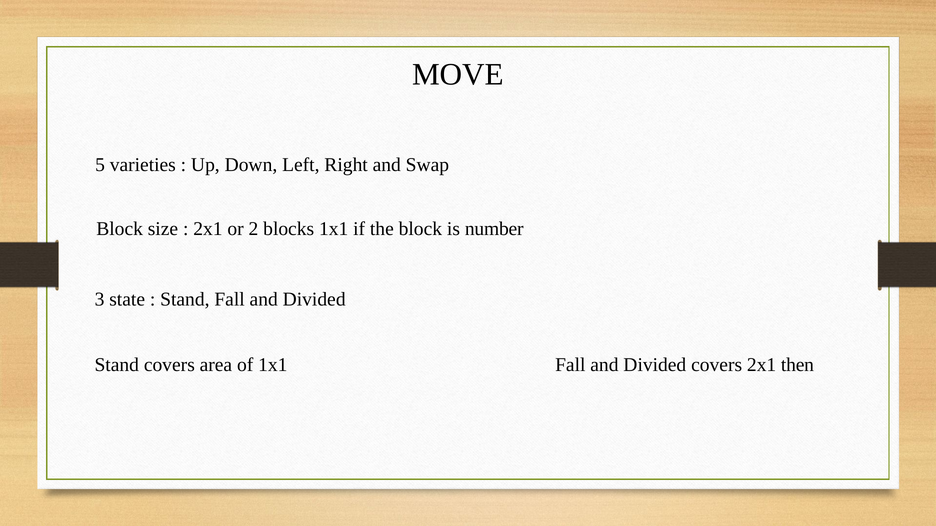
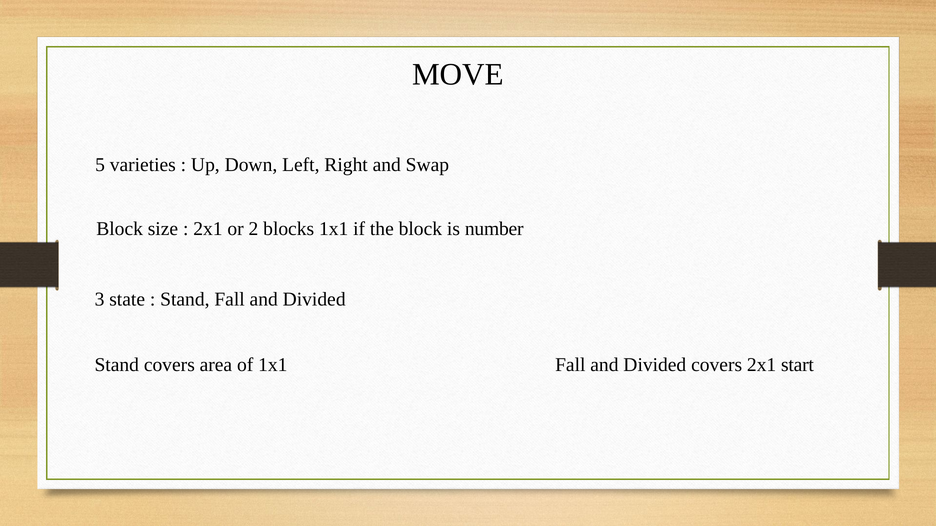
then: then -> start (797, 365)
